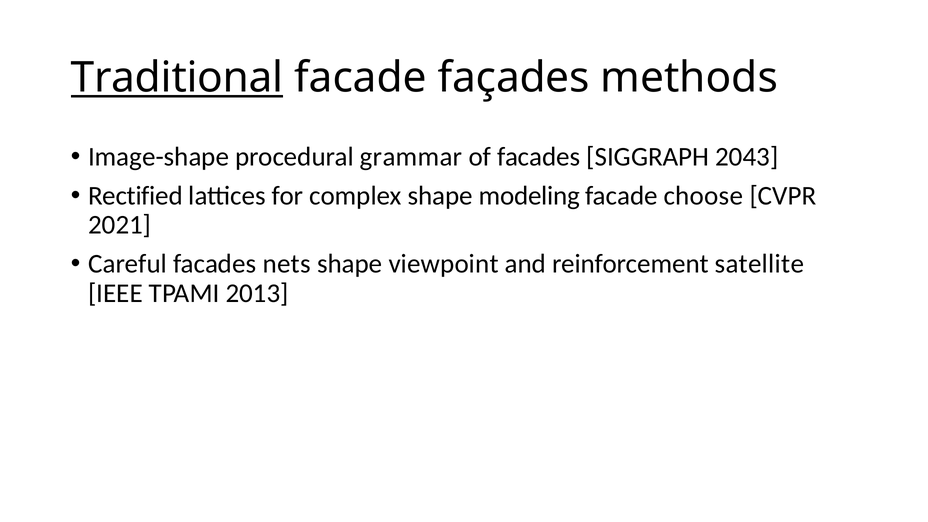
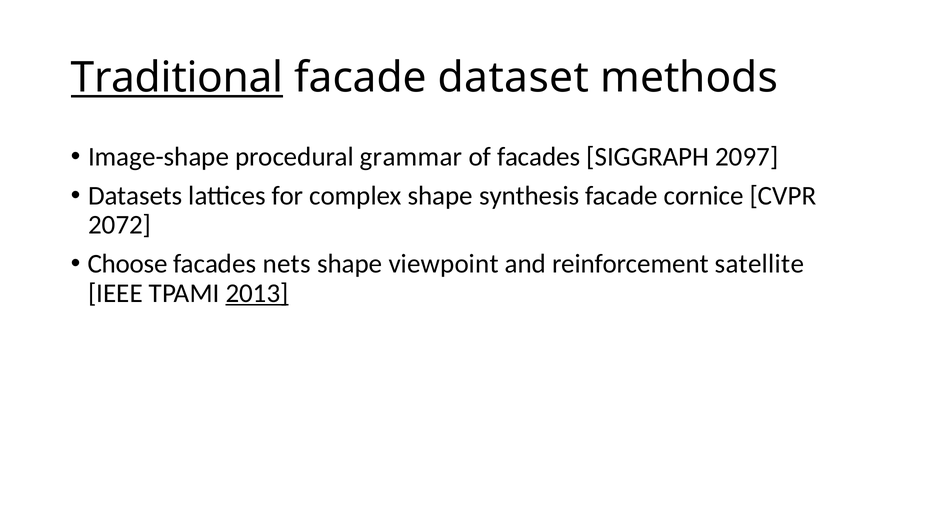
façades: façades -> dataset (513, 78)
2043: 2043 -> 2097 (747, 157)
Rectified: Rectified -> Datasets (135, 196)
modeling: modeling -> synthesis (529, 196)
choose: choose -> cornice (704, 196)
2021: 2021 -> 2072 (120, 225)
Careful: Careful -> Choose (128, 264)
2013 underline: none -> present (257, 293)
